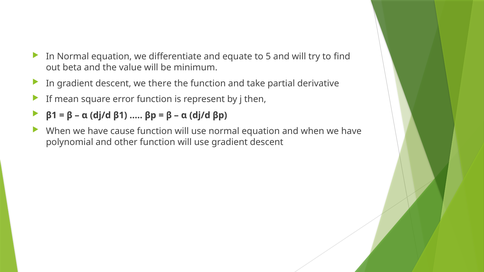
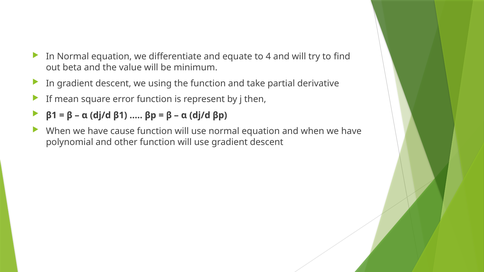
5: 5 -> 4 (268, 57)
there: there -> using (160, 83)
